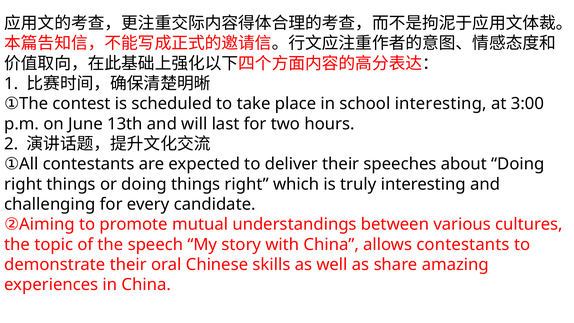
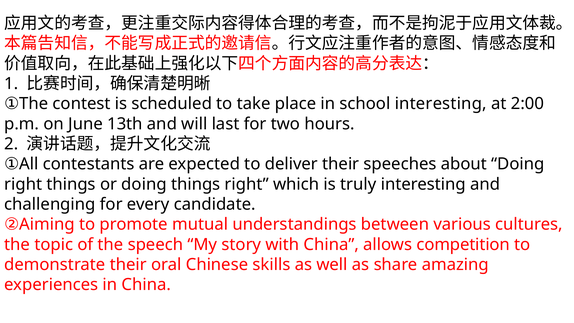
3:00: 3:00 -> 2:00 (527, 104)
allows contestants: contestants -> competition (463, 244)
